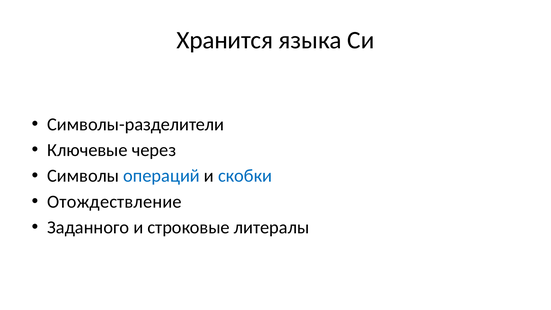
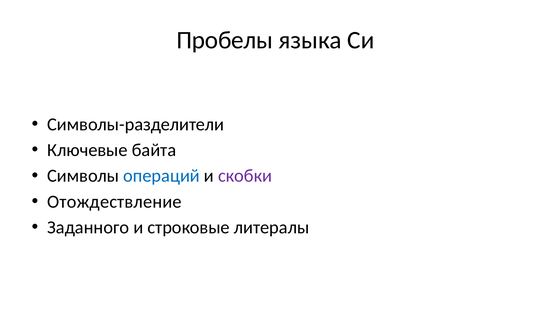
Хранится: Хранится -> Пробелы (225, 40)
через: через -> байта (154, 150)
скобки colour: blue -> purple (245, 176)
